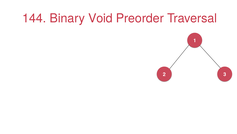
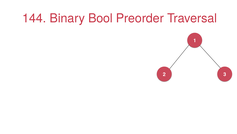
Void: Void -> Bool (100, 18)
